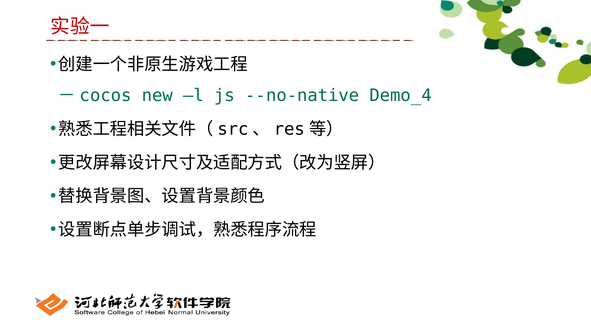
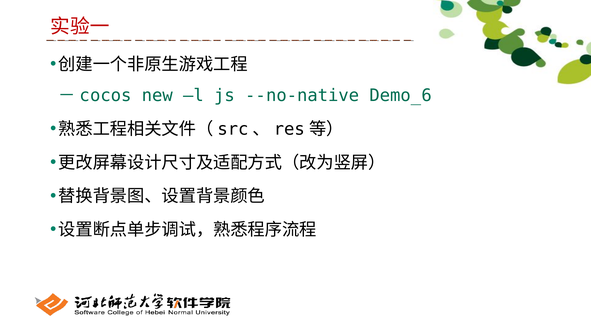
Demo_4: Demo_4 -> Demo_6 (401, 96)
